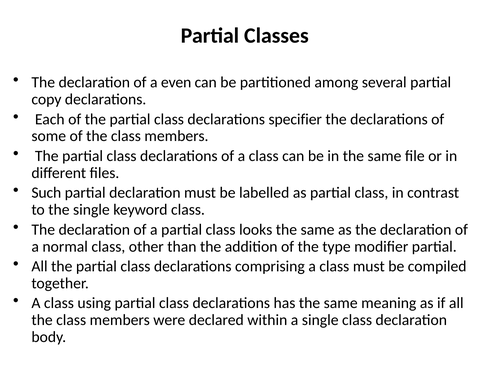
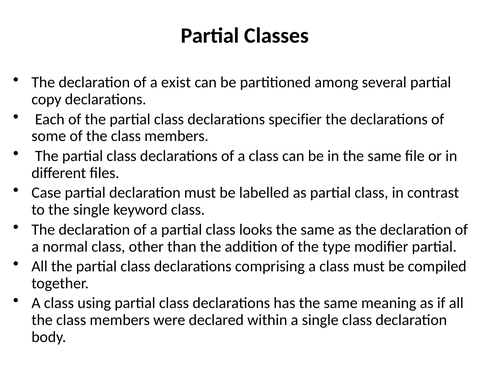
even: even -> exist (176, 82)
Such: Such -> Case (46, 193)
